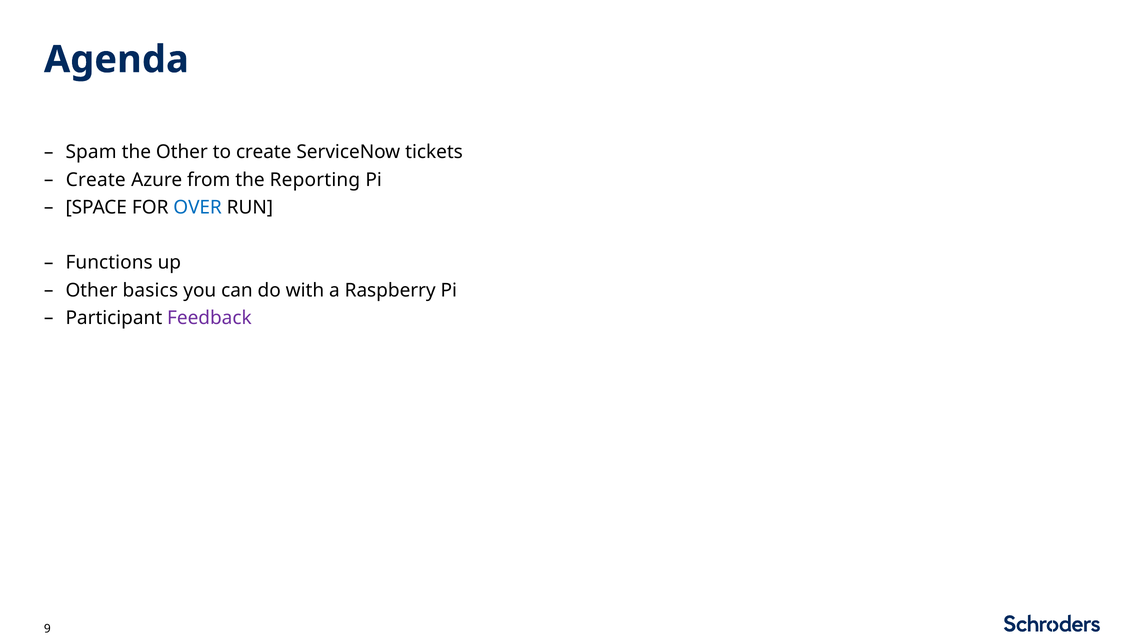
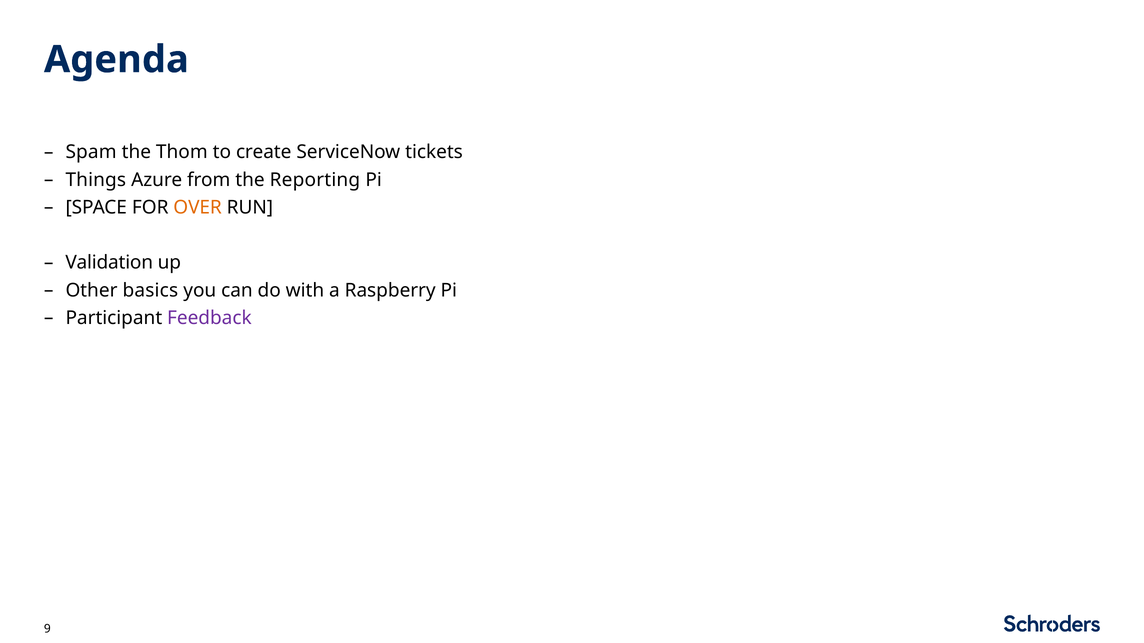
the Other: Other -> Thom (182, 152)
Create: Create -> Things (96, 180)
OVER colour: blue -> orange (198, 207)
Functions: Functions -> Validation (109, 263)
